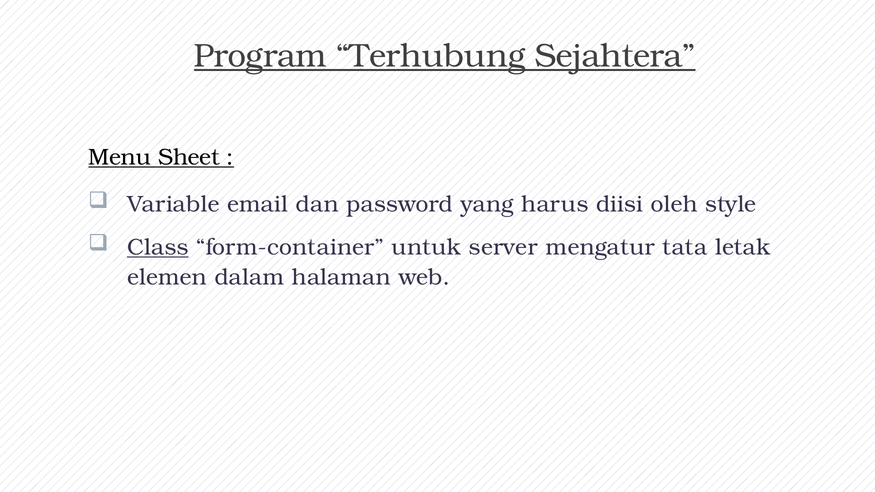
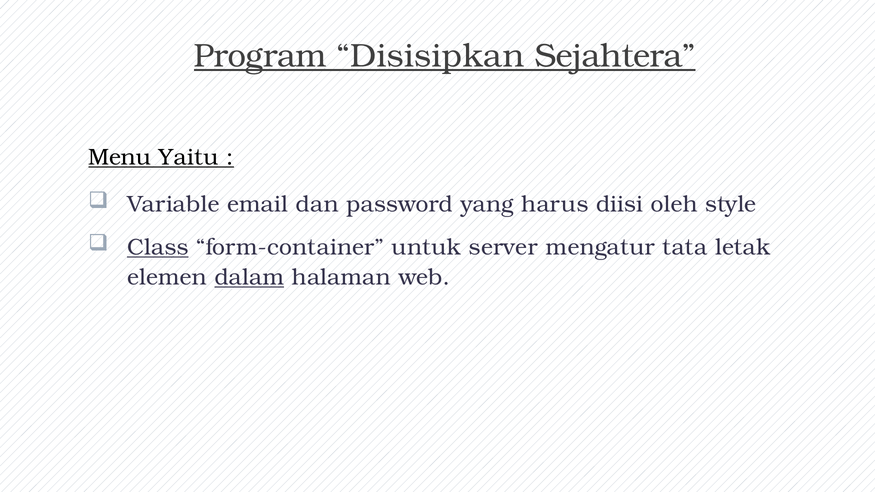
Terhubung: Terhubung -> Disisipkan (430, 56)
Sheet: Sheet -> Yaitu (189, 157)
dalam underline: none -> present (249, 277)
